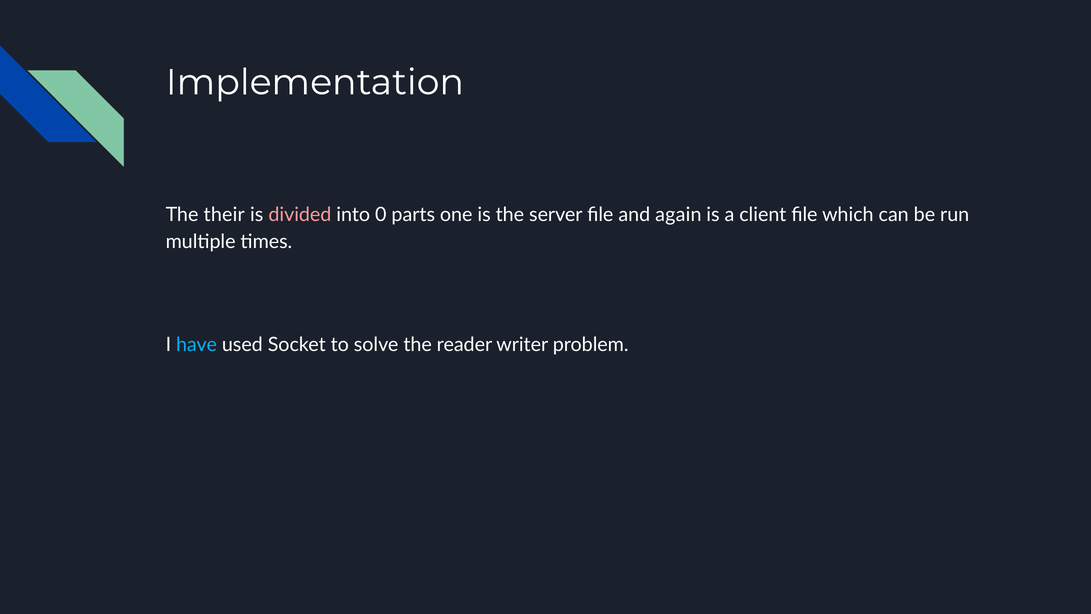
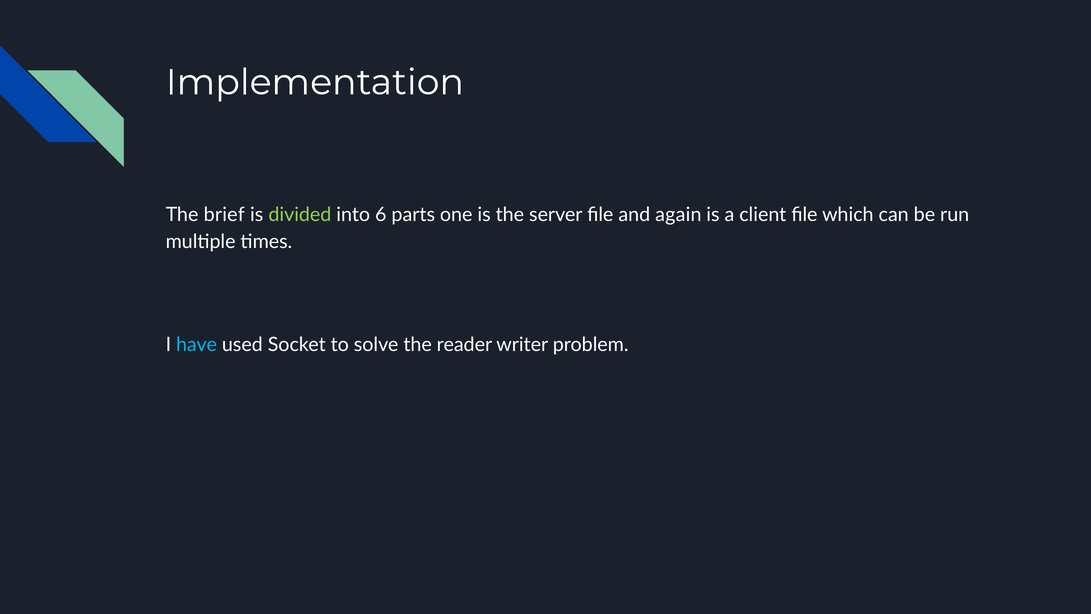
their: their -> brief (224, 215)
divided colour: pink -> light green (300, 215)
0: 0 -> 6 (381, 215)
